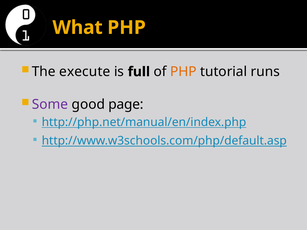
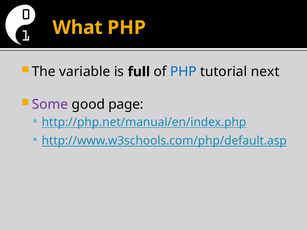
execute: execute -> variable (85, 72)
PHP colour: orange -> blue (183, 72)
runs: runs -> next (265, 72)
